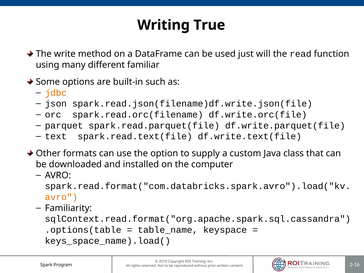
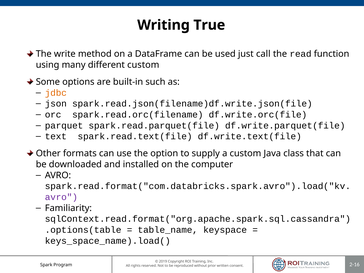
will: will -> call (263, 54)
different familiar: familiar -> custom (143, 65)
avro colour: orange -> purple (61, 197)
